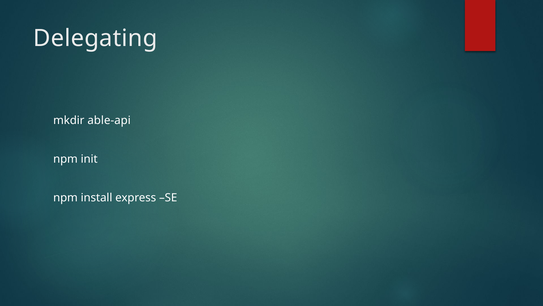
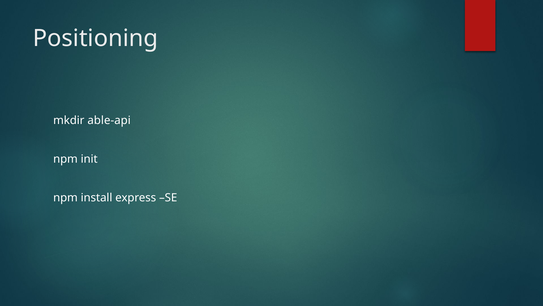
Delegating: Delegating -> Positioning (95, 38)
